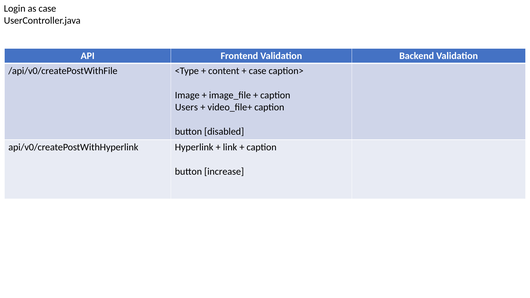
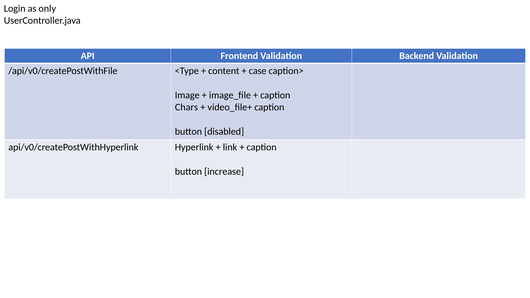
as case: case -> only (47, 9)
Users: Users -> Chars (186, 107)
